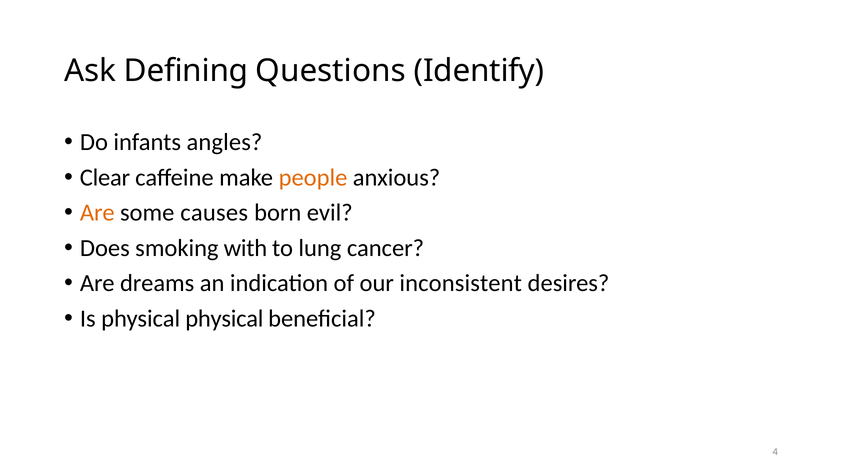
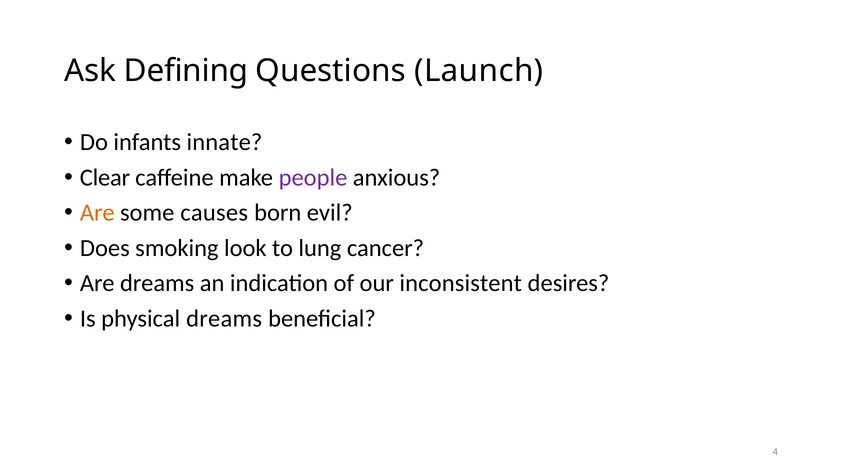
Identify: Identify -> Launch (479, 71)
angles: angles -> innate (224, 142)
people colour: orange -> purple (313, 178)
with: with -> look (245, 248)
physical physical: physical -> dreams (224, 319)
